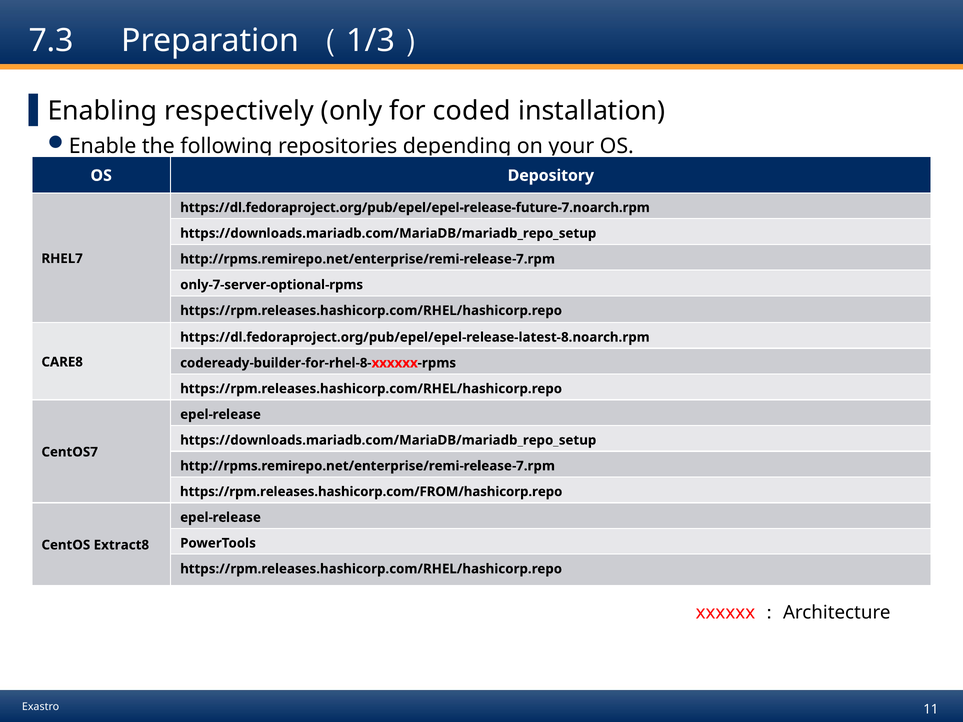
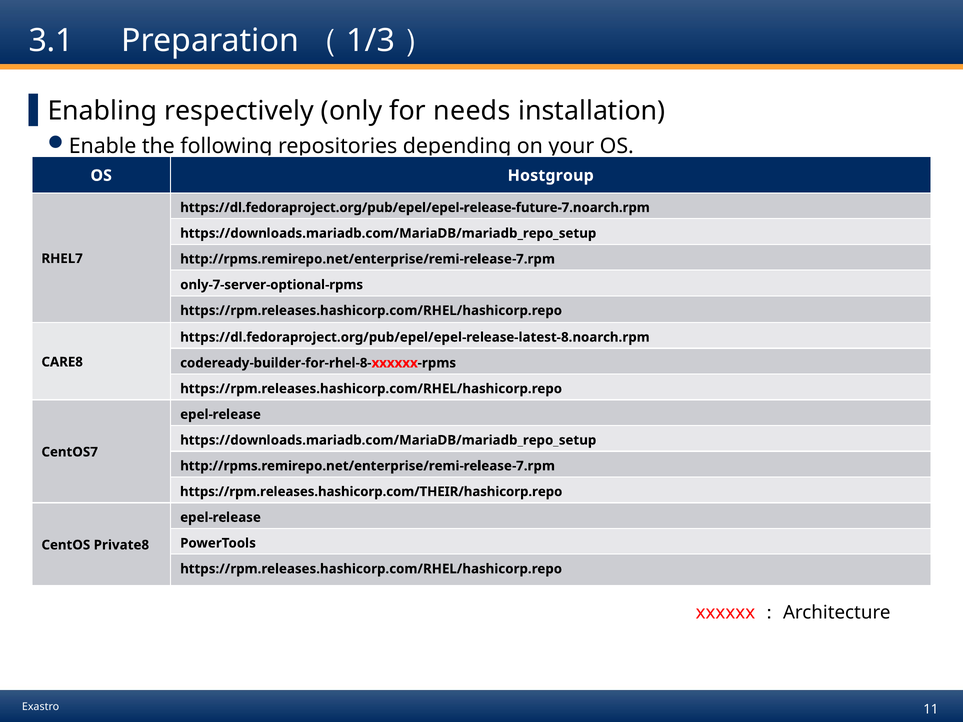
7.3: 7.3 -> 3.1 (51, 41)
coded: coded -> needs (472, 111)
Depository: Depository -> Hostgroup (551, 176)
https://rpm.releases.hashicorp.com/FROM/hashicorp.repo: https://rpm.releases.hashicorp.com/FROM/hashicorp.repo -> https://rpm.releases.hashicorp.com/THEIR/hashicorp.repo (371, 492)
Extract8: Extract8 -> Private8 (121, 545)
